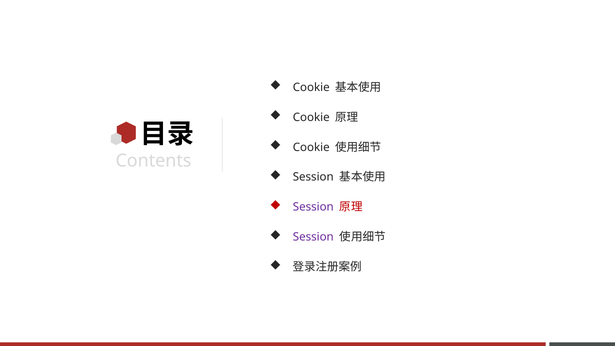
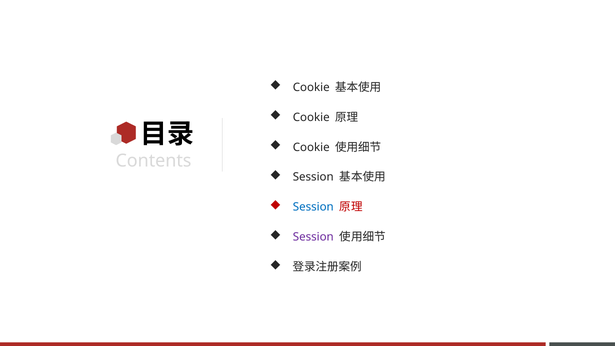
Session colour: purple -> blue (313, 207)
